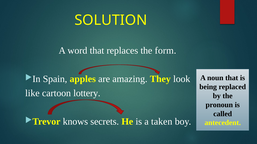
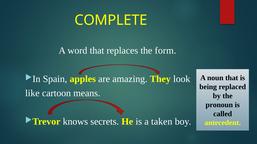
SOLUTION: SOLUTION -> COMPLETE (111, 20)
lottery: lottery -> means (87, 93)
